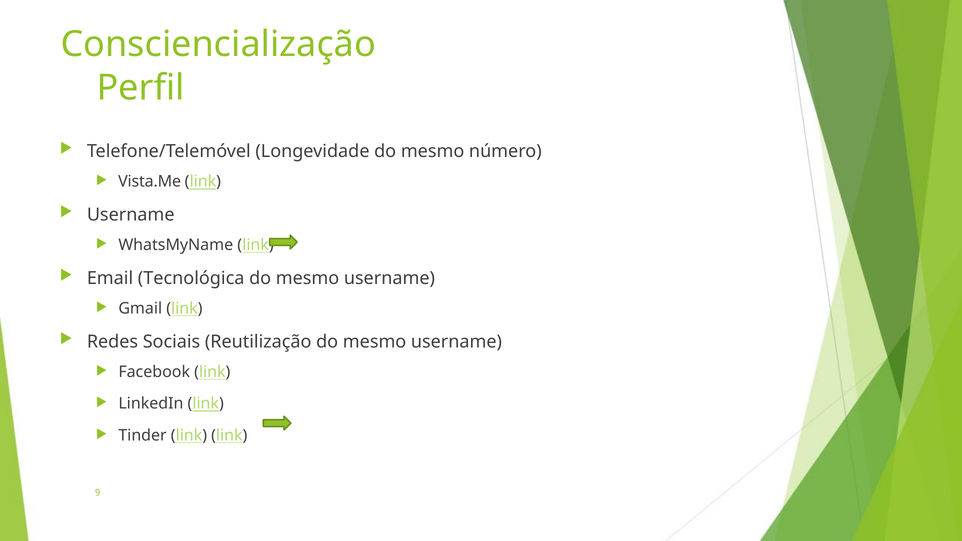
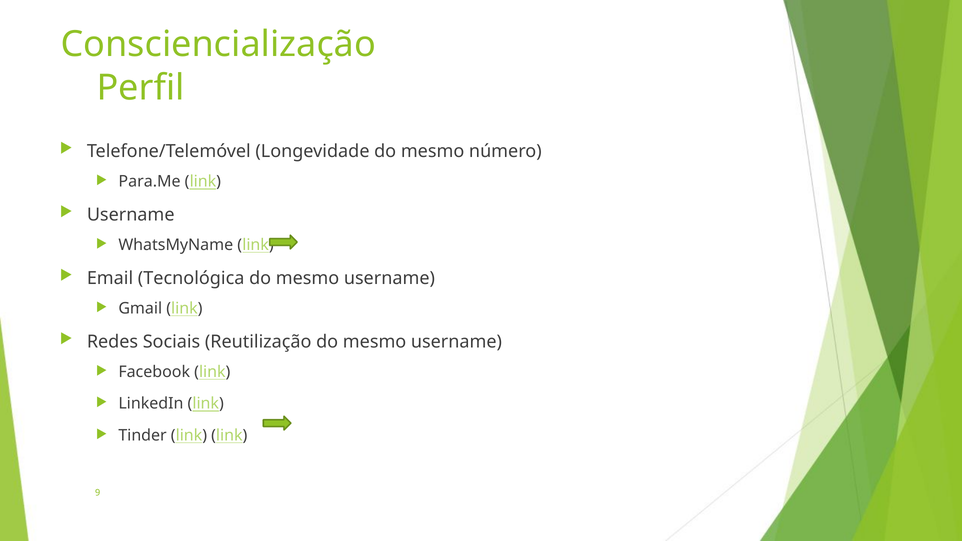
Vista.Me: Vista.Me -> Para.Me (150, 182)
